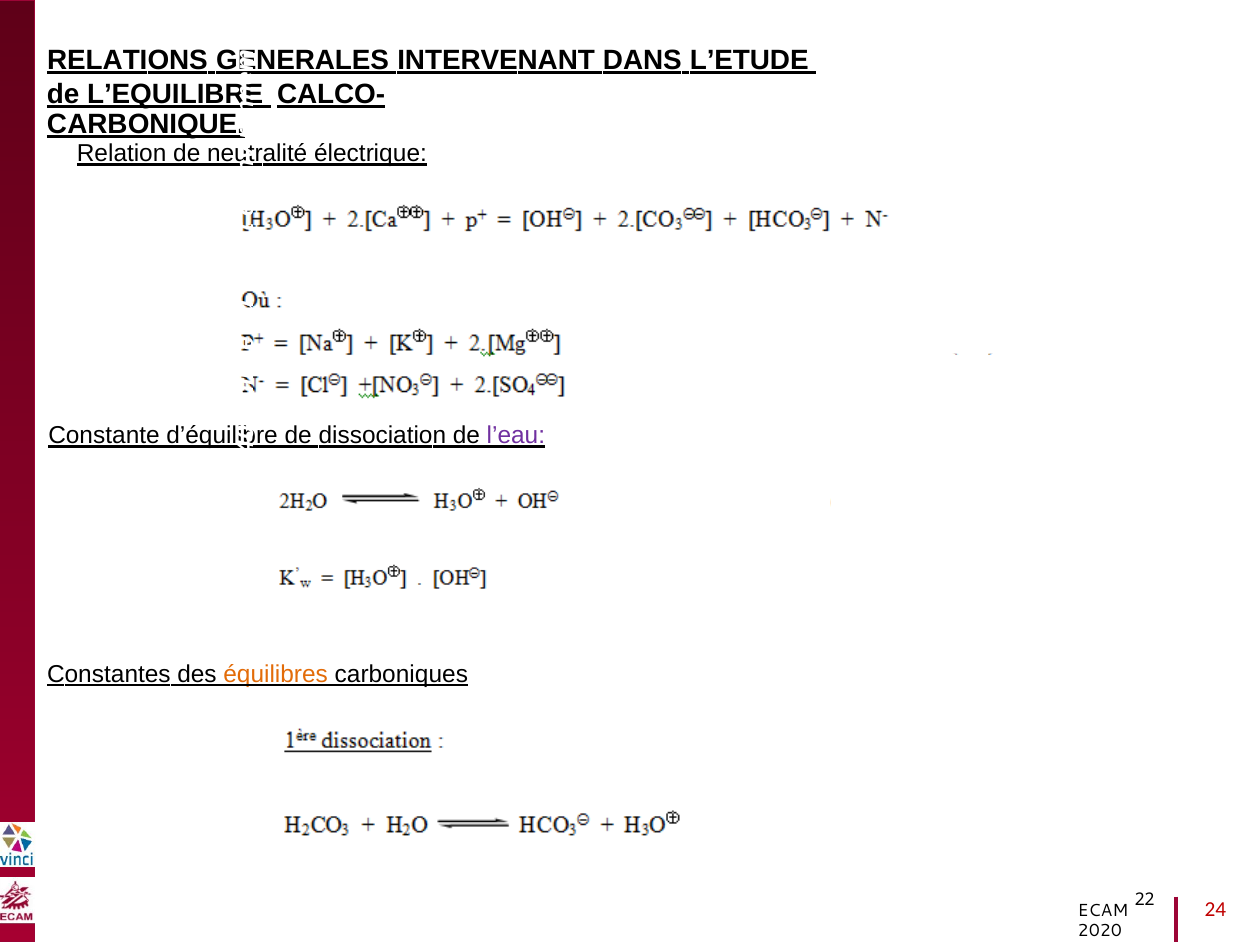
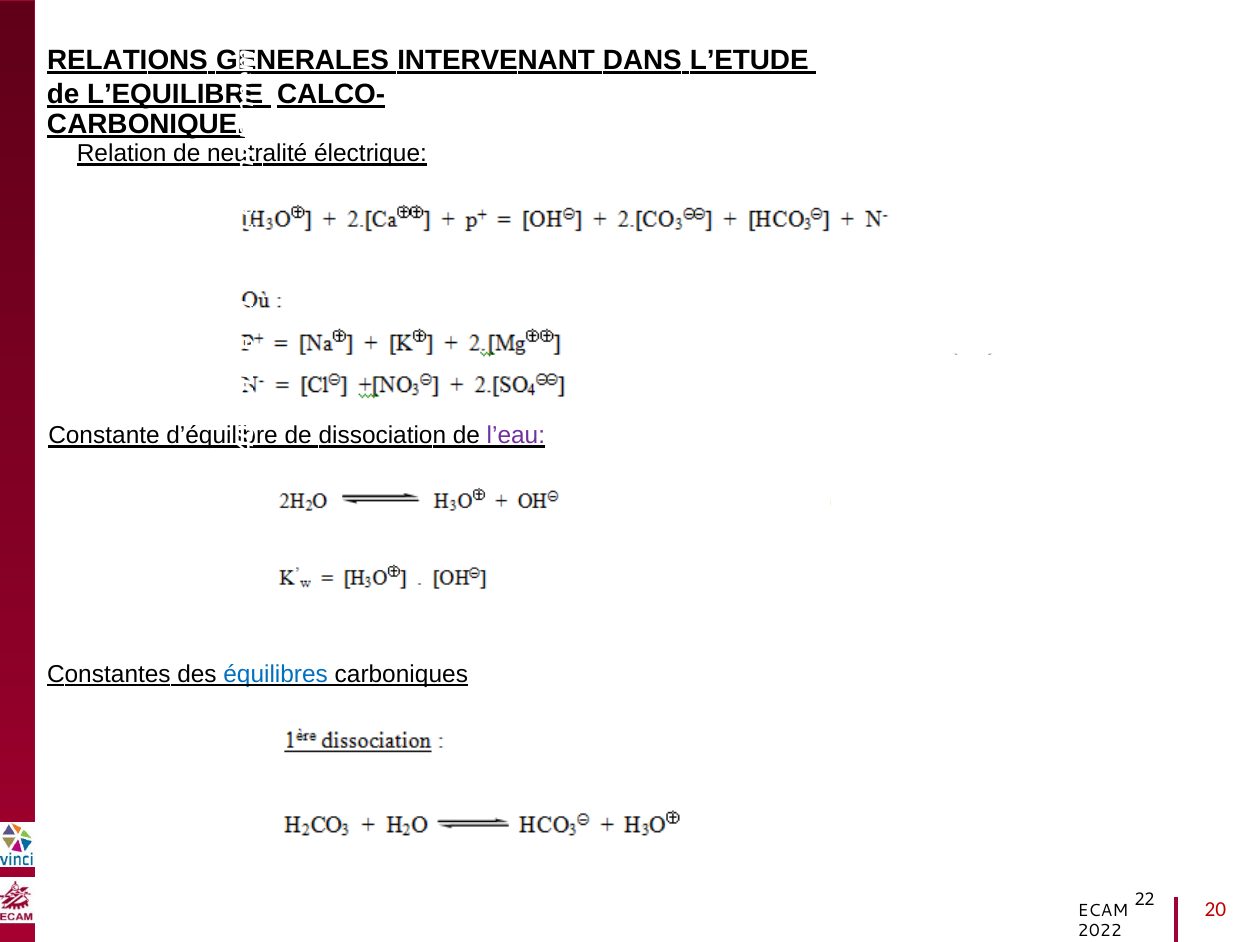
équilibres colour: orange -> blue (276, 674)
24: 24 -> 20 (1215, 909)
2020: 2020 -> 2022 (1100, 931)
